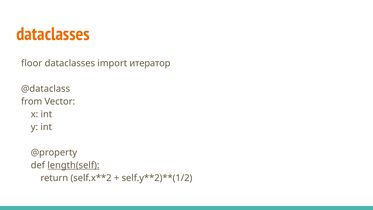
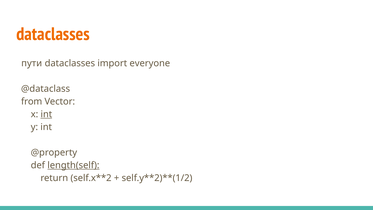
floor: floor -> пути (32, 63)
итератор: итератор -> everyone (150, 63)
int underline: none -> present (46, 114)
